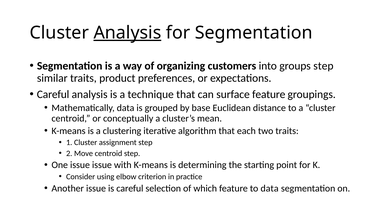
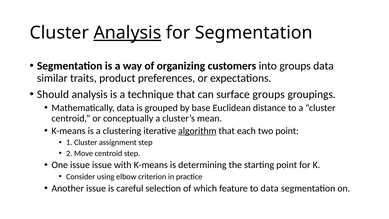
groups step: step -> data (324, 66)
Careful: Careful -> Should (53, 94)
surface feature: feature -> groups (269, 94)
algorithm underline: none -> present (197, 131)
two traits: traits -> point (287, 131)
